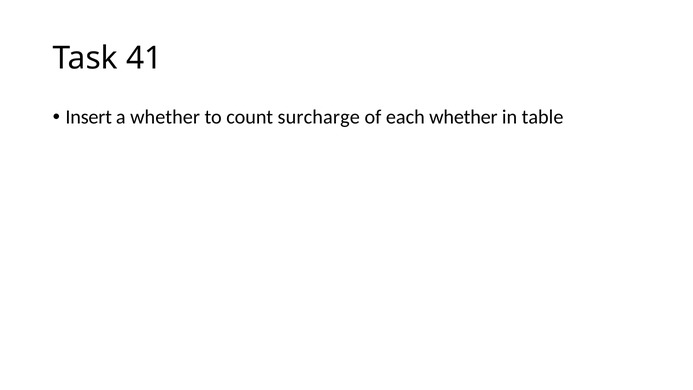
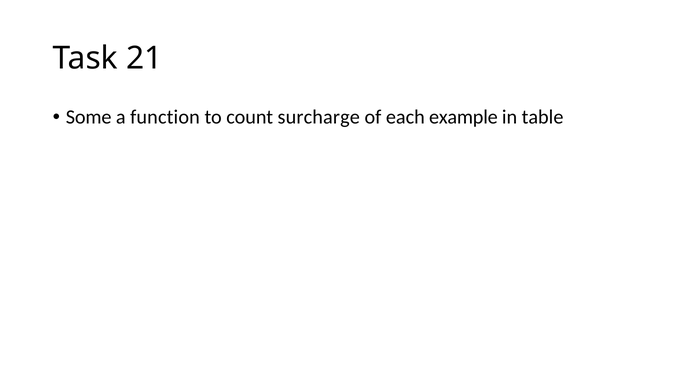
41: 41 -> 21 (144, 58)
Insert: Insert -> Some (89, 117)
a whether: whether -> function (165, 117)
each whether: whether -> example (463, 117)
